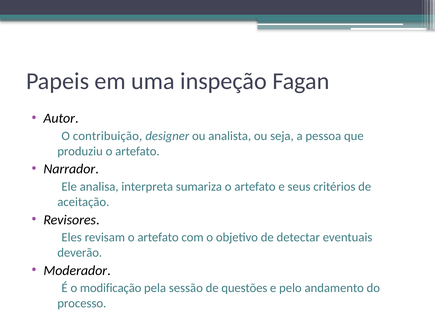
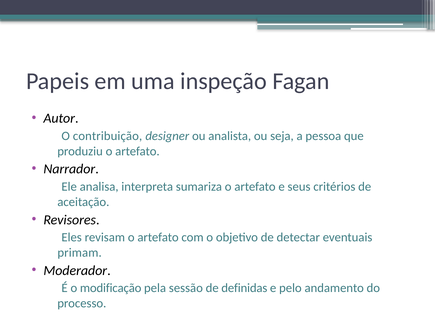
deverão: deverão -> primam (80, 253)
questões: questões -> definidas (244, 288)
